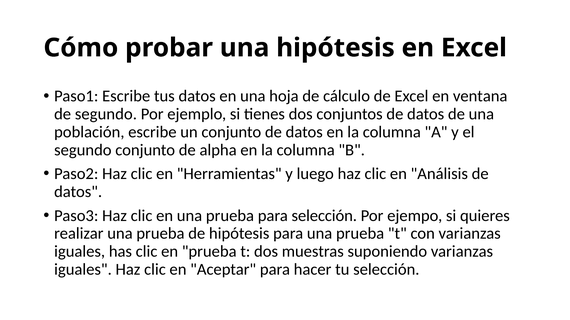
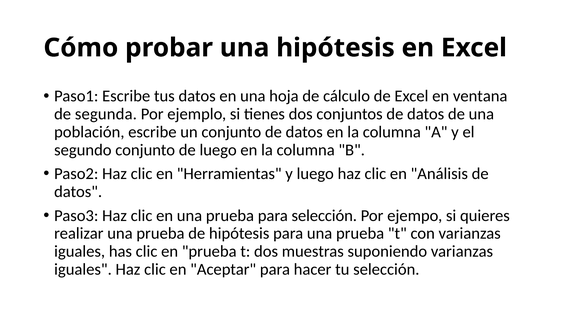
de segundo: segundo -> segunda (106, 114)
de alpha: alpha -> luego (218, 150)
